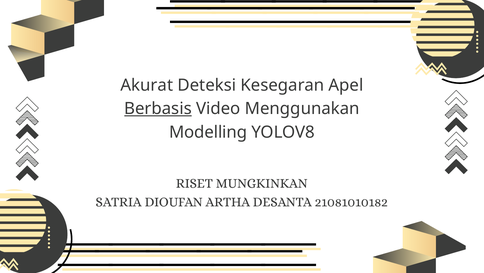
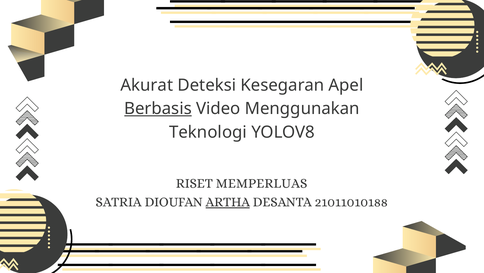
Modelling: Modelling -> Teknologi (208, 132)
MUNGKINKAN: MUNGKINKAN -> MEMPERLUAS (262, 183)
ARTHA underline: none -> present (228, 202)
21081010182: 21081010182 -> 21011010188 (351, 202)
